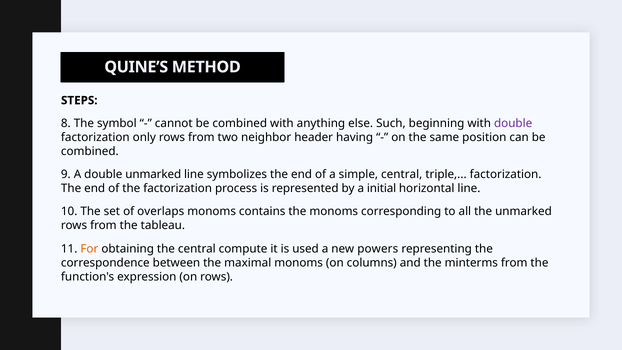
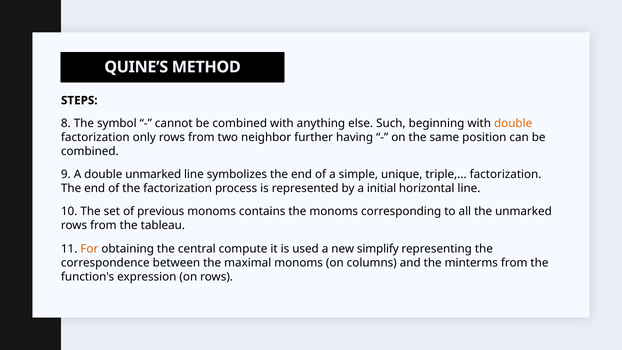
double colour: purple -> orange (513, 123)
header: header -> further (314, 137)
simple central: central -> unique (402, 175)
overlaps: overlaps -> previous (161, 212)
powers: powers -> simplify (378, 249)
